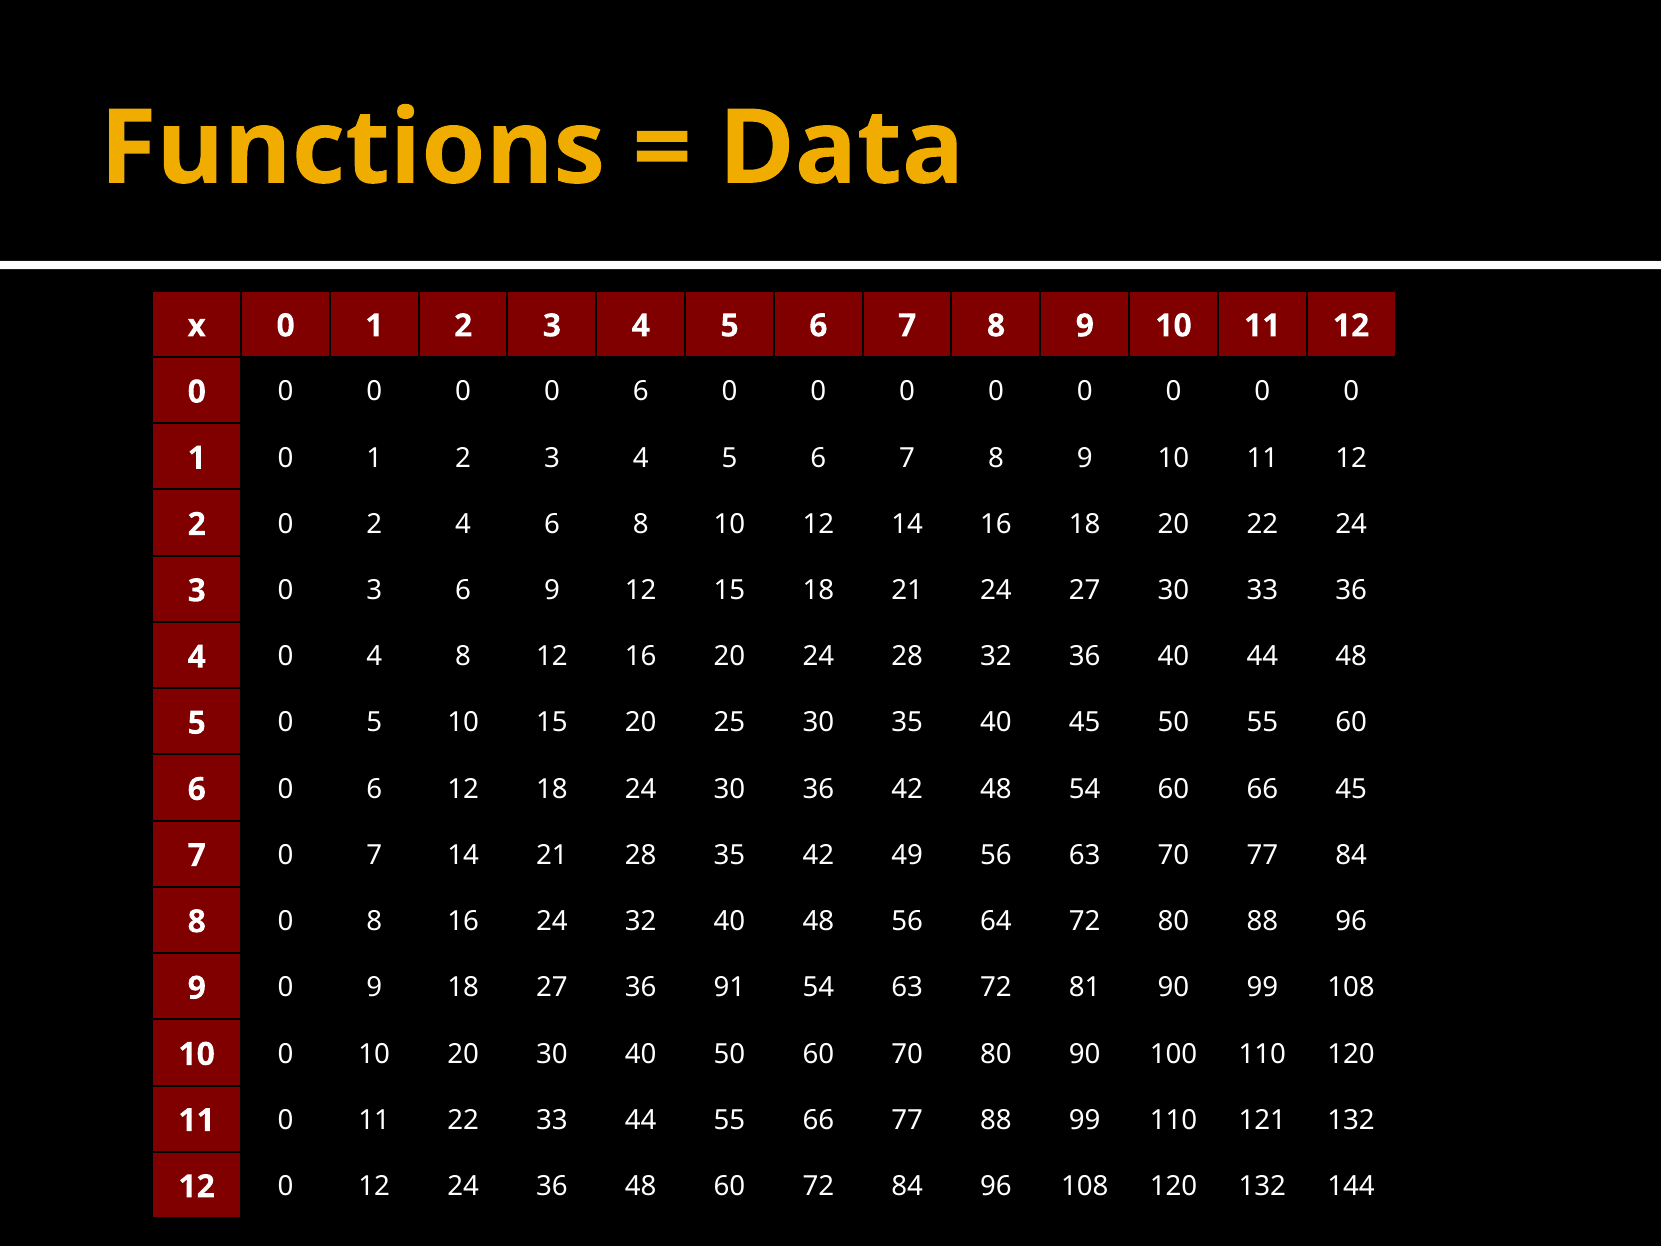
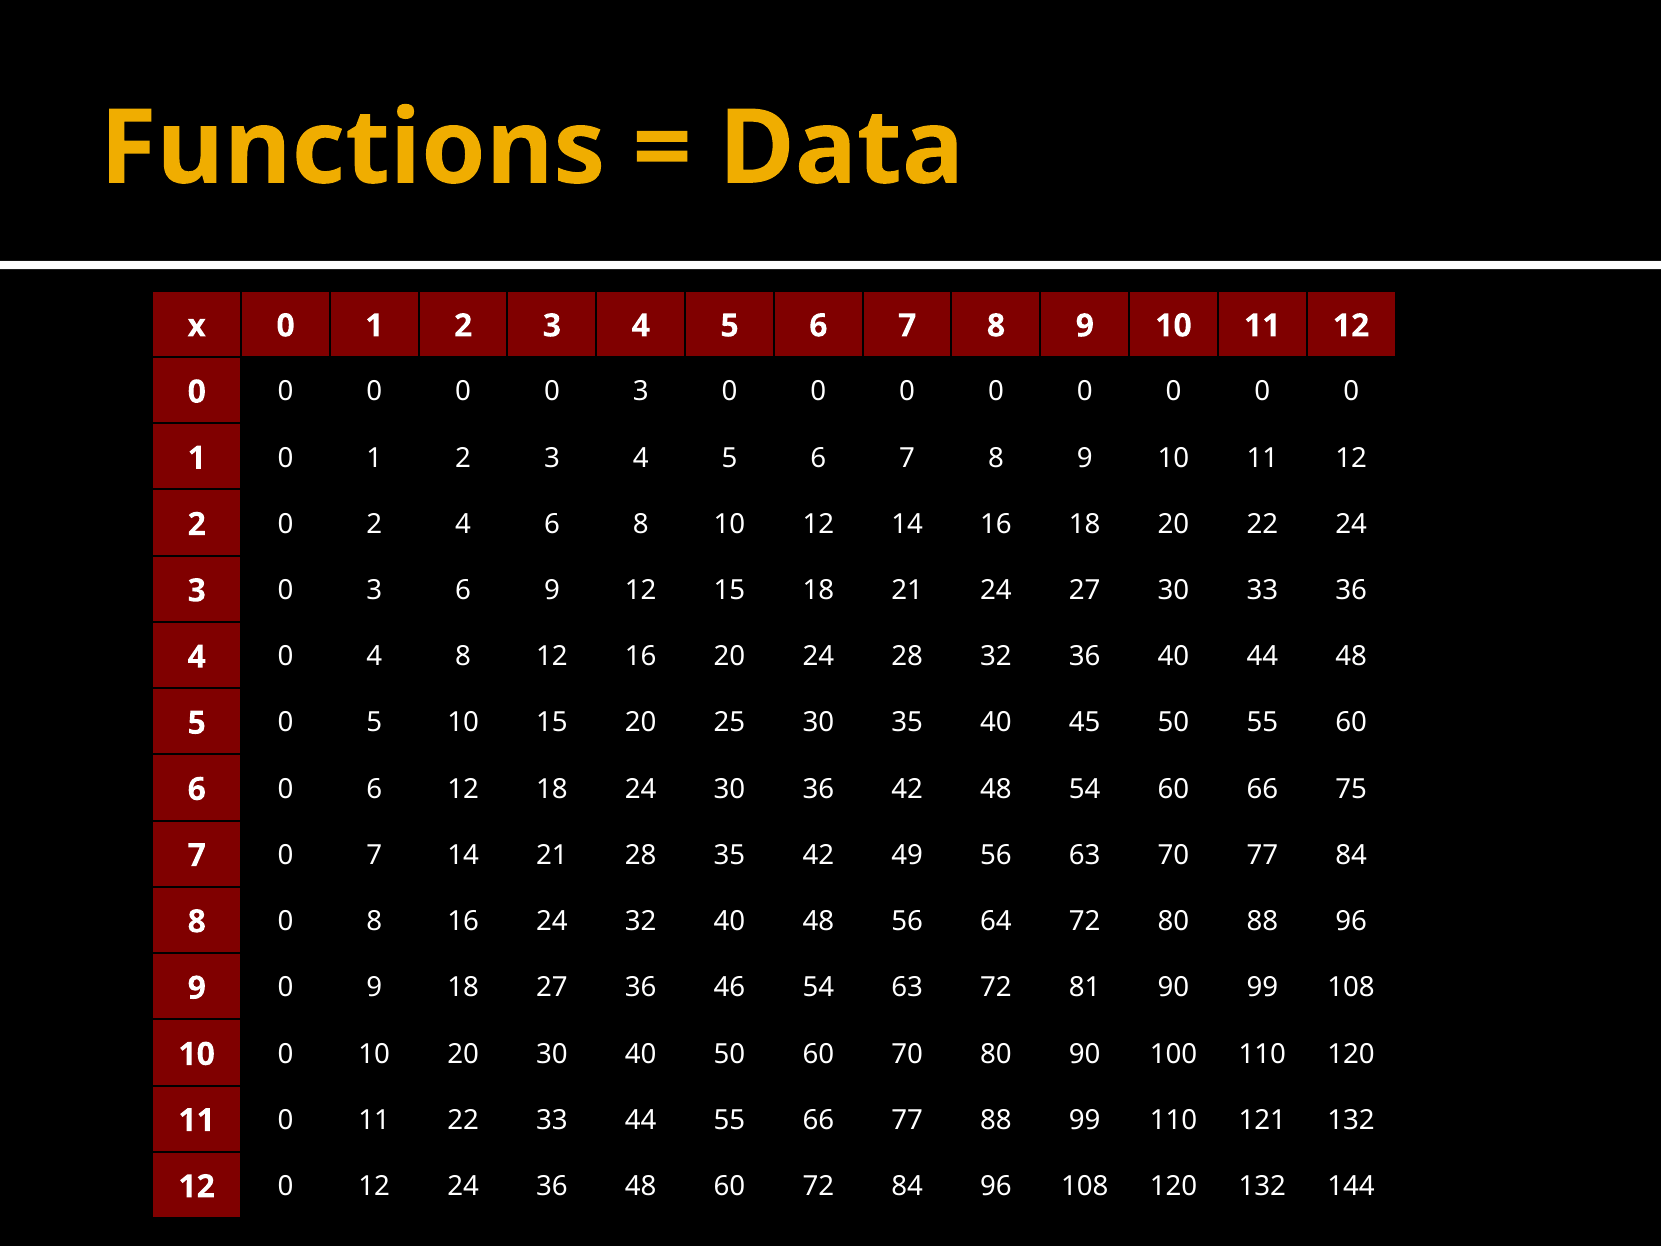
0 0 6: 6 -> 3 (641, 392)
66 45: 45 -> 75 (1351, 789)
91: 91 -> 46 (730, 988)
